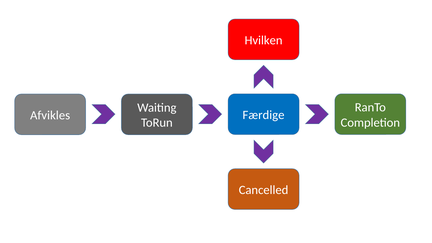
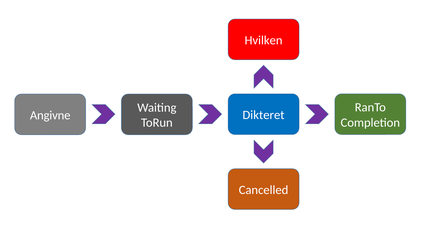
Færdige: Færdige -> Dikteret (264, 115)
Afvikles: Afvikles -> Angivne (50, 115)
